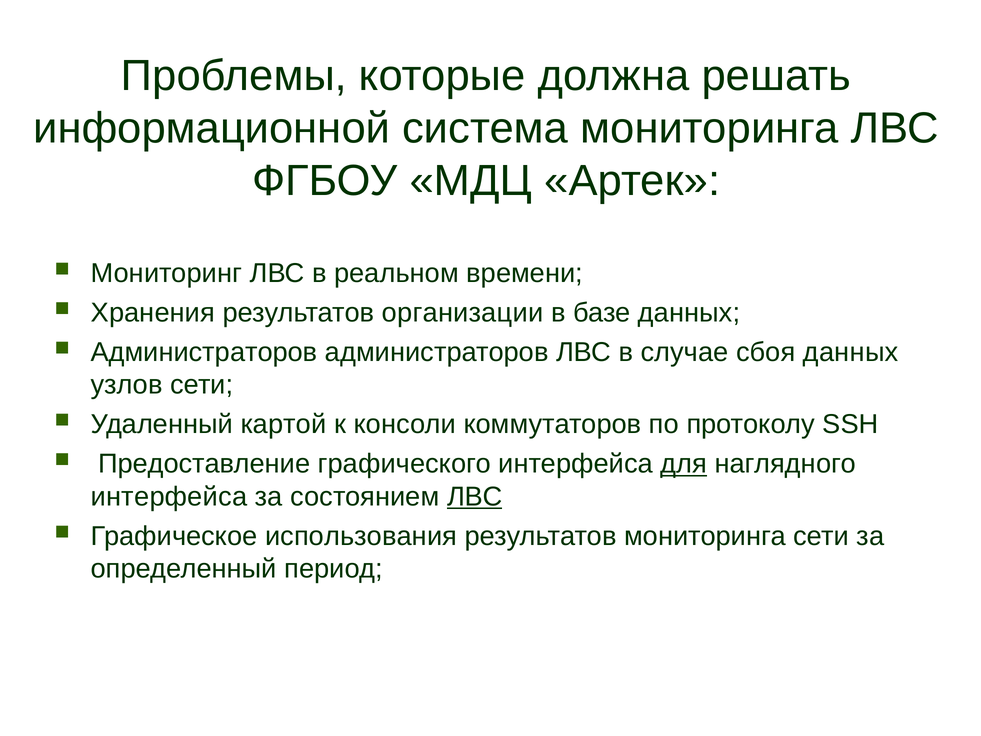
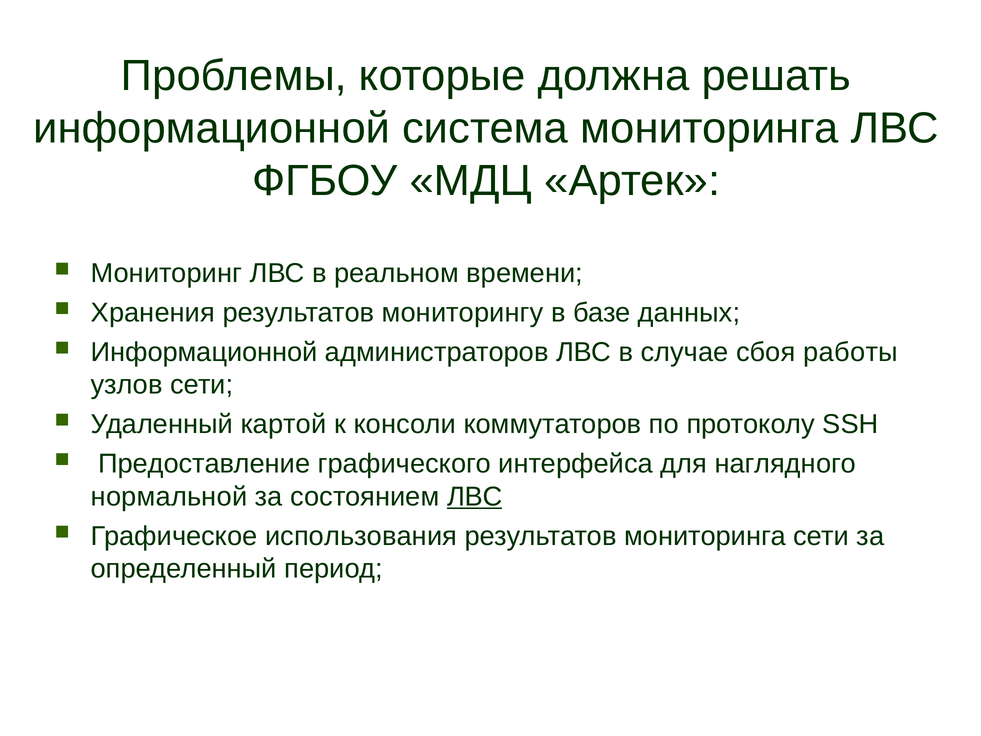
организации: организации -> мониторингу (463, 312)
Администраторов: Администраторов -> Информационной (204, 352)
сбоя данных: данных -> работы (851, 352)
для underline: present -> none (684, 464)
интерфейса: интерфейса -> нормальной (169, 496)
